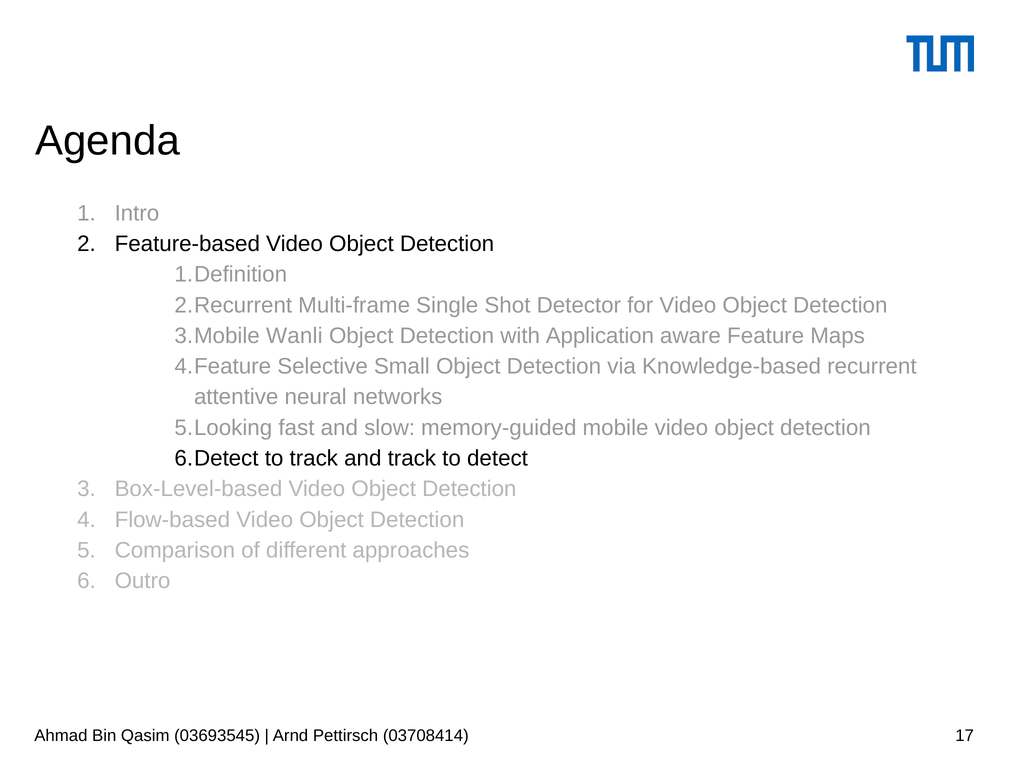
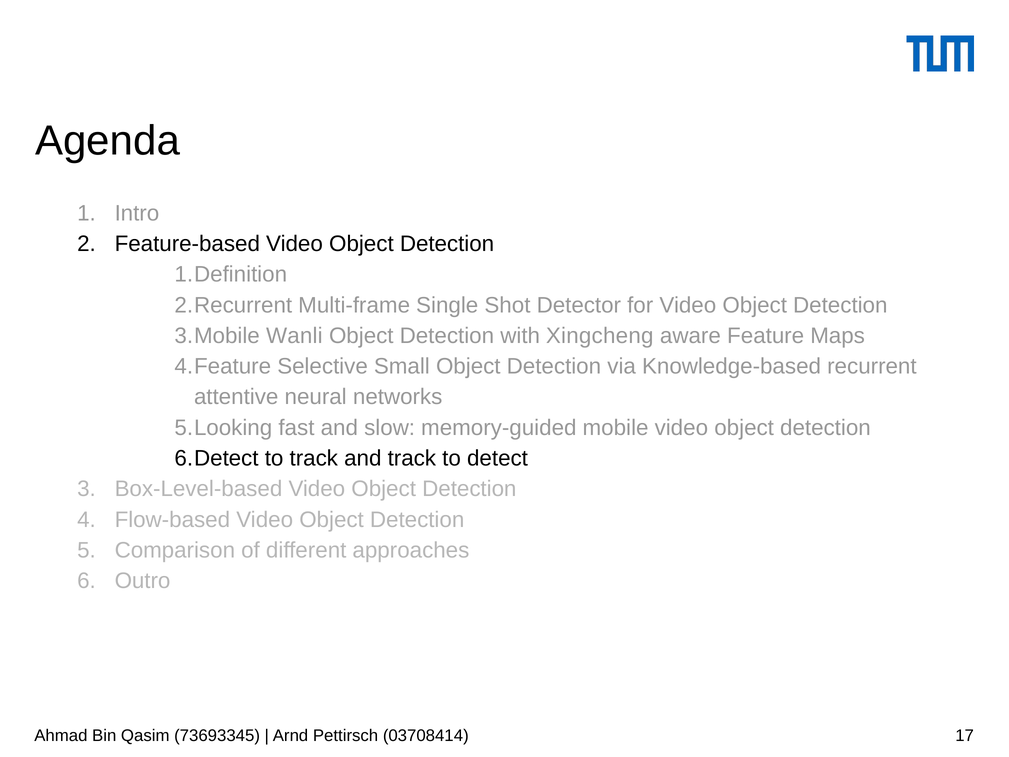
Application: Application -> Xingcheng (600, 336)
03693545: 03693545 -> 73693345 (217, 736)
